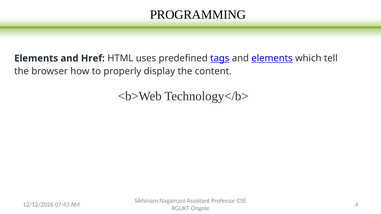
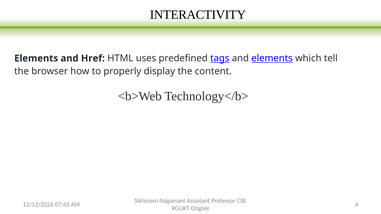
PROGRAMMING: PROGRAMMING -> INTERACTIVITY (198, 15)
